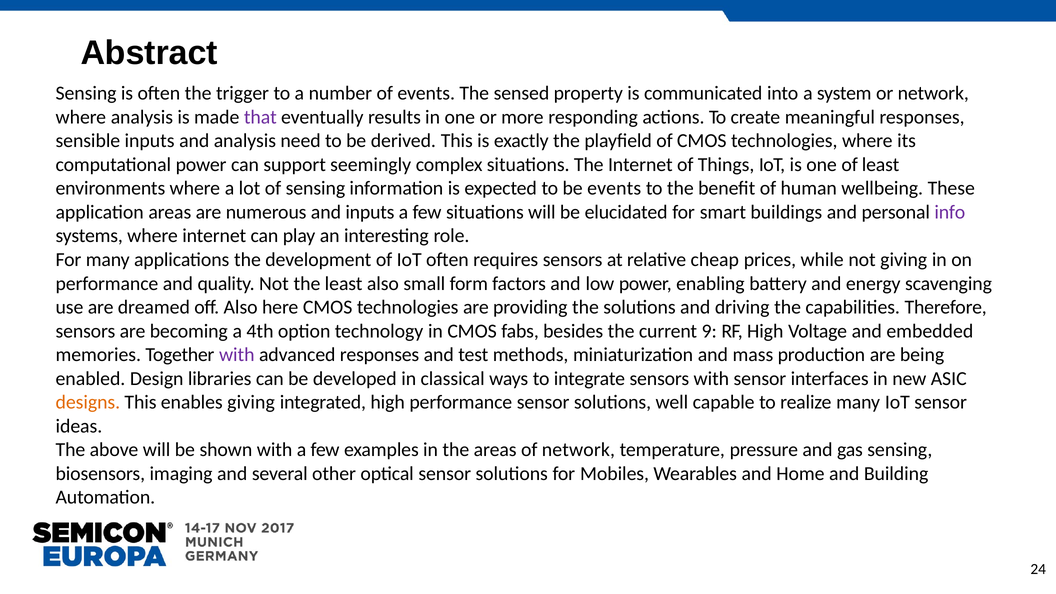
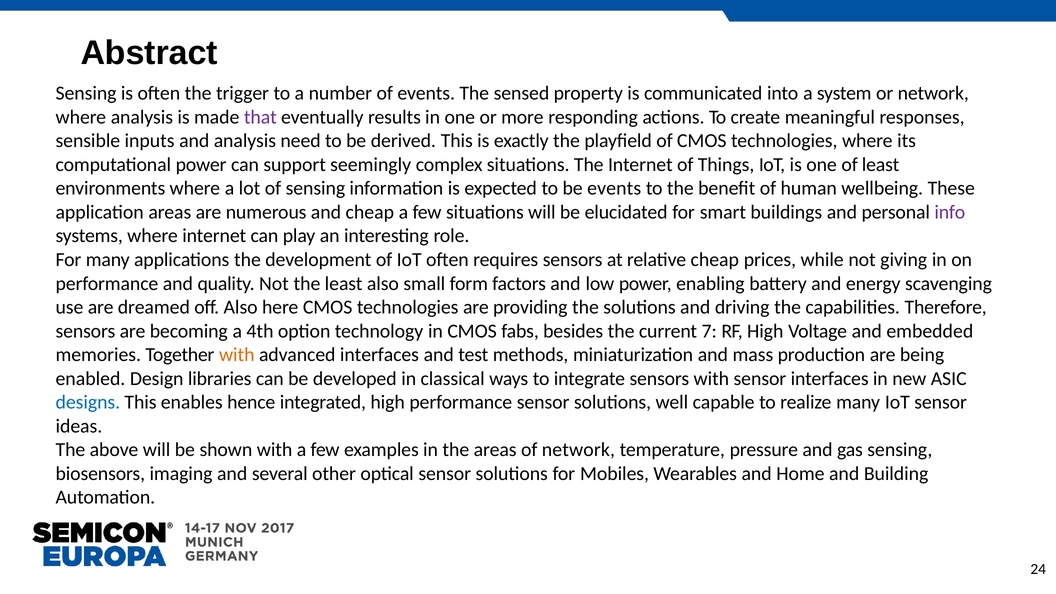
and inputs: inputs -> cheap (370, 212)
9: 9 -> 7 (709, 331)
with colour: purple -> orange (237, 355)
advanced responses: responses -> interfaces (379, 355)
designs colour: orange -> blue (88, 402)
enables giving: giving -> hence (251, 402)
